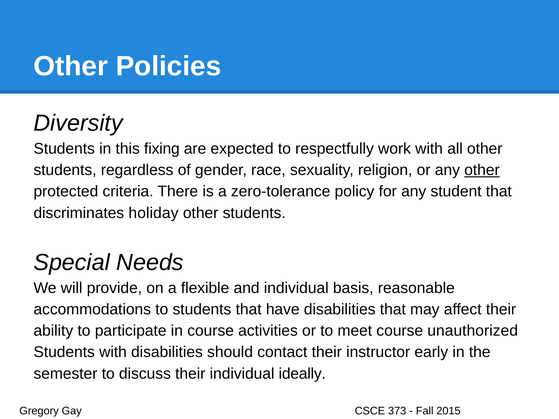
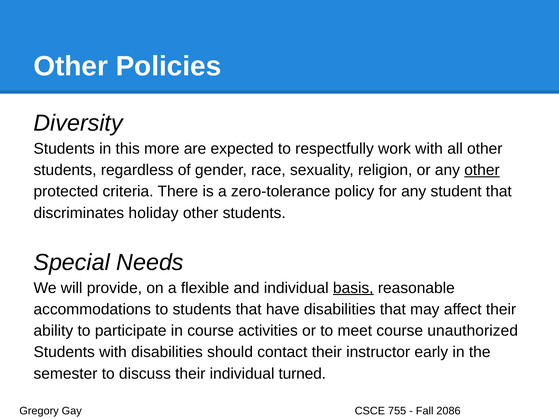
ﬁxing: ﬁxing -> more (162, 149)
basis underline: none -> present (353, 288)
ideally: ideally -> turned (302, 374)
373: 373 -> 755 (397, 411)
2015: 2015 -> 2086 (449, 411)
